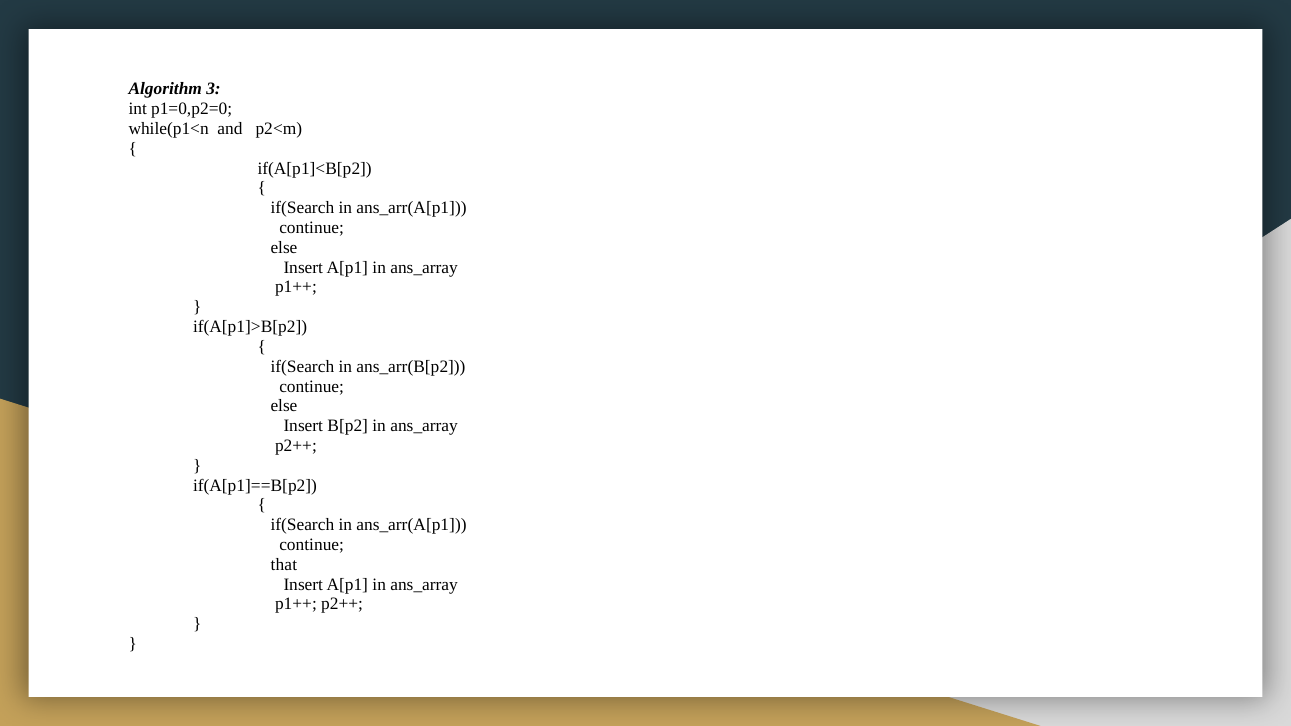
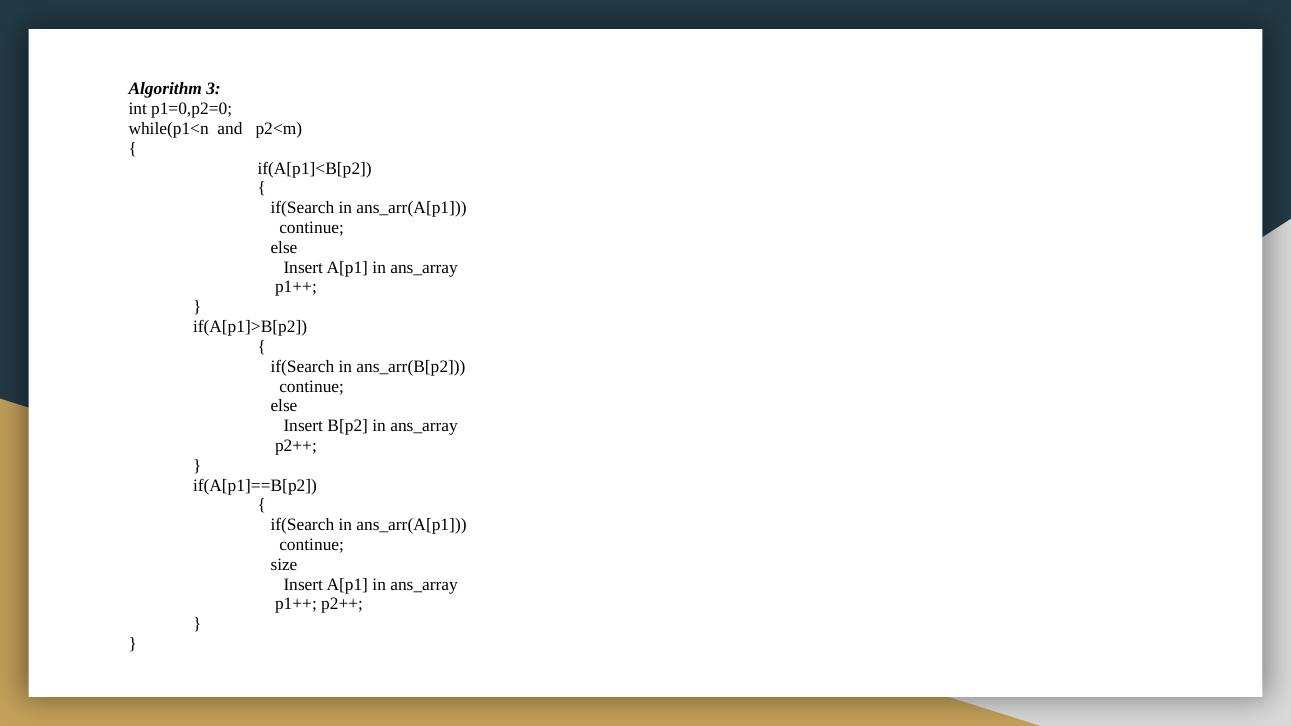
that: that -> size (284, 565)
